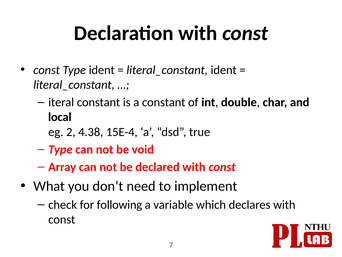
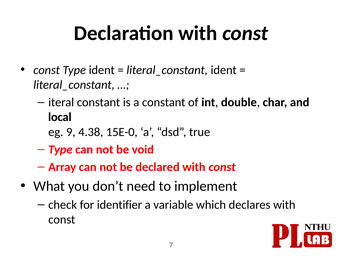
2: 2 -> 9 (71, 132)
15E-4: 15E-4 -> 15E-0 (122, 132)
following: following -> identifier (119, 204)
